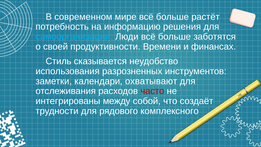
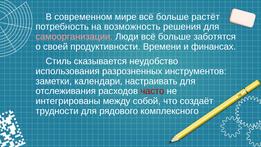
информацию: информацию -> возможность (132, 27)
самоорганизации colour: light blue -> pink (74, 37)
охватывают: охватывают -> настраивать (151, 81)
